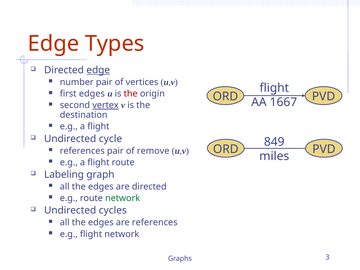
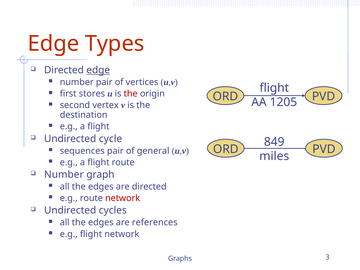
first edges: edges -> stores (92, 94)
1667: 1667 -> 1205 (283, 102)
vertex underline: present -> none (106, 105)
references: references -> sequences (82, 151)
remove: remove -> general (153, 151)
Labeling: Labeling -> Number (64, 175)
network colour: green -> red (123, 198)
